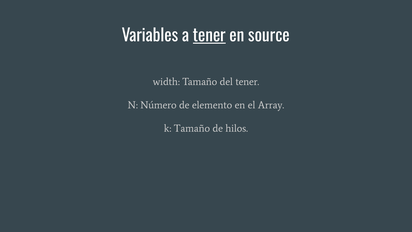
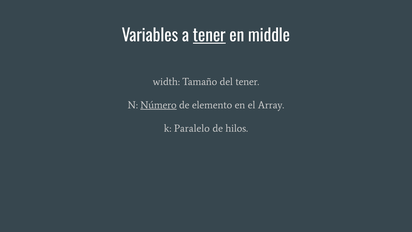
source: source -> middle (269, 36)
Número underline: none -> present (158, 105)
k Tamaño: Tamaño -> Paralelo (192, 128)
